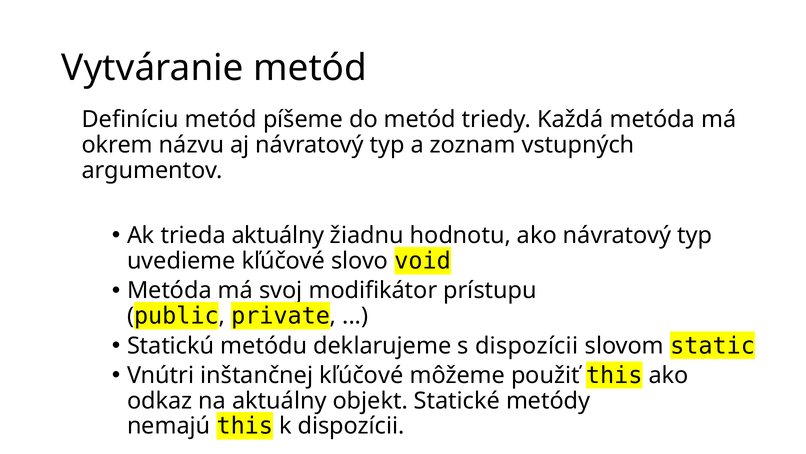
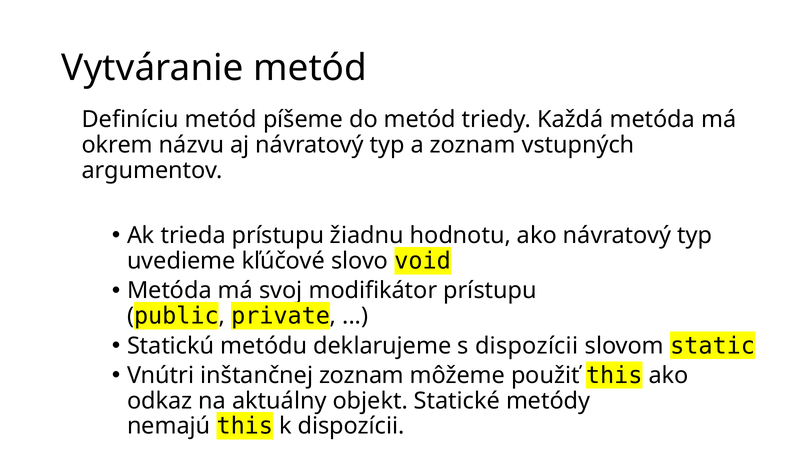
trieda aktuálny: aktuálny -> prístupu (278, 235)
inštančnej kľúčové: kľúčové -> zoznam (362, 375)
